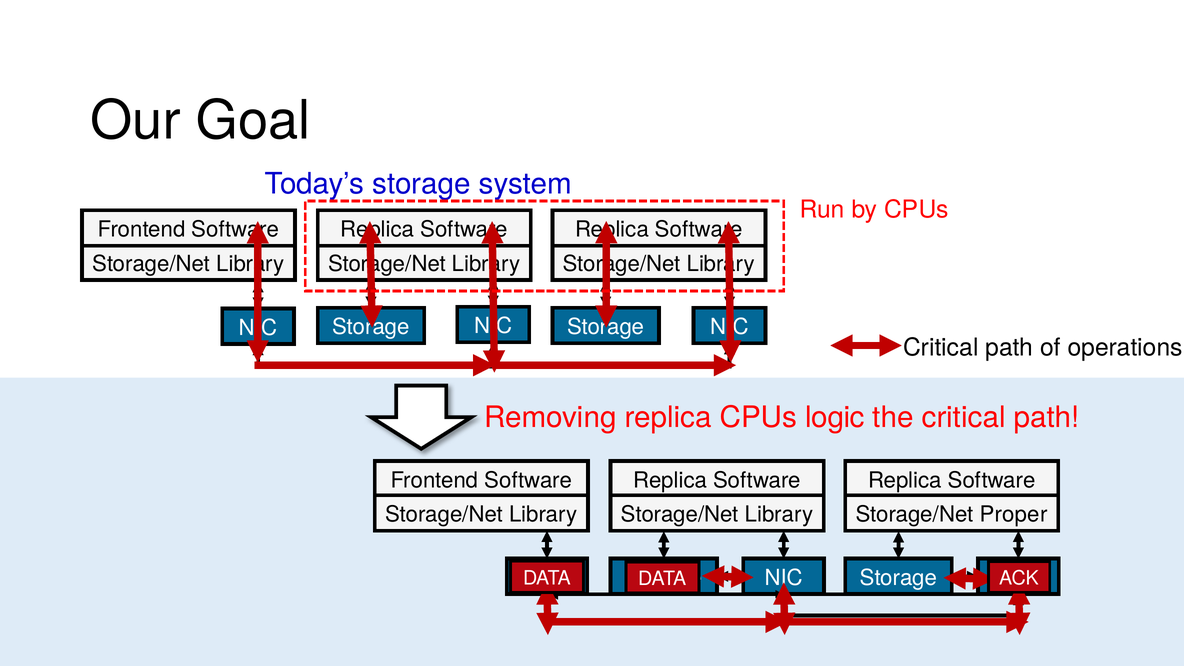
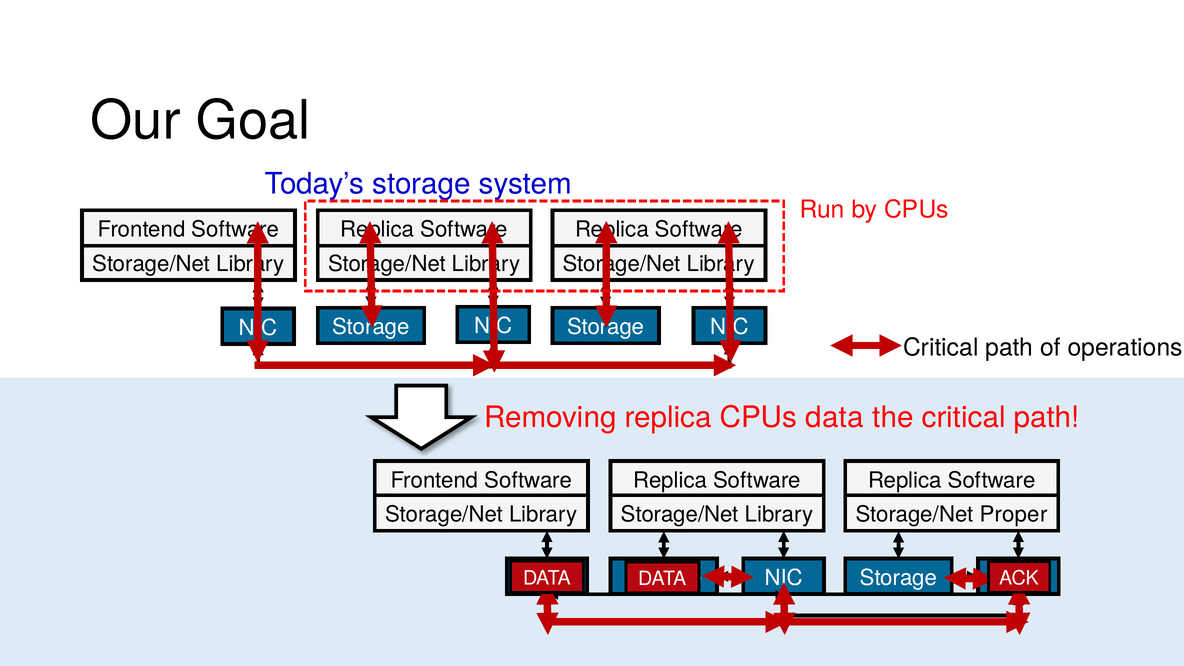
CPUs logic: logic -> data (835, 418)
